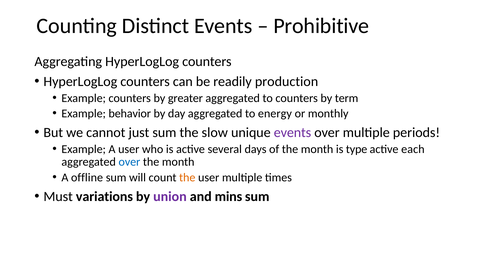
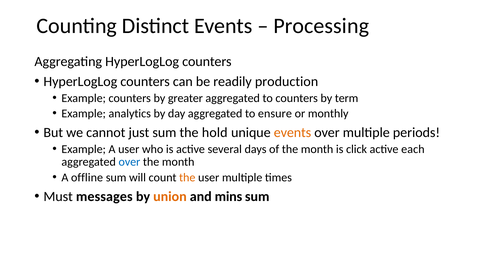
Prohibitive: Prohibitive -> Processing (321, 26)
behavior: behavior -> analytics (130, 114)
energy: energy -> ensure (275, 114)
slow: slow -> hold (215, 133)
events colour: purple -> orange (292, 133)
type: type -> click (357, 149)
variations: variations -> messages (104, 196)
union colour: purple -> orange (170, 196)
